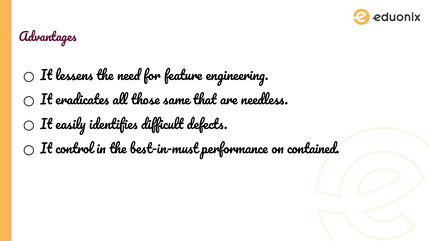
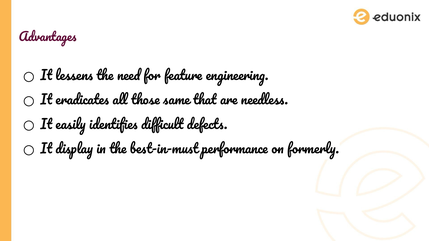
control: control -> display (74, 149)
contained: contained -> formerly (313, 149)
